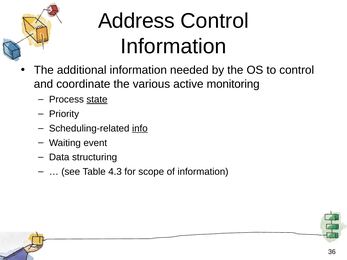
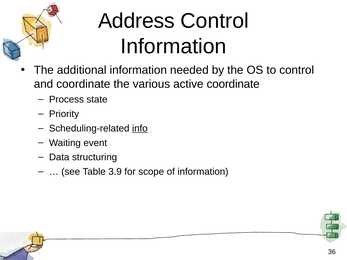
active monitoring: monitoring -> coordinate (233, 84)
state underline: present -> none (97, 100)
4.3: 4.3 -> 3.9 (115, 172)
